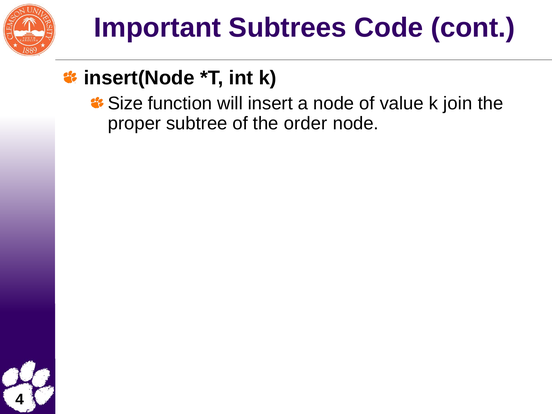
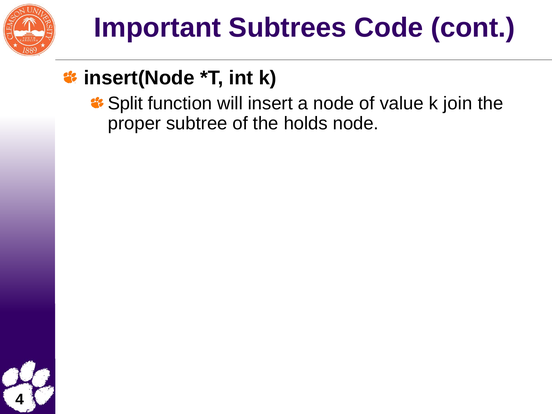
Size: Size -> Split (125, 103)
order: order -> holds (306, 123)
